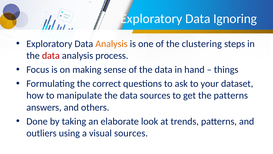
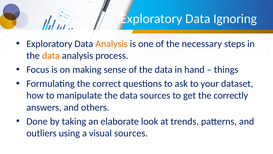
clustering: clustering -> necessary (202, 44)
data colour: red -> orange (51, 56)
the patterns: patterns -> correctly (231, 95)
